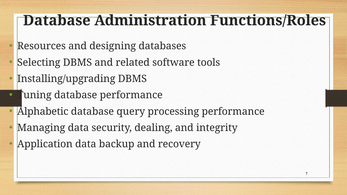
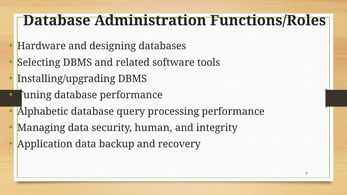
Resources: Resources -> Hardware (42, 46)
dealing: dealing -> human (153, 128)
